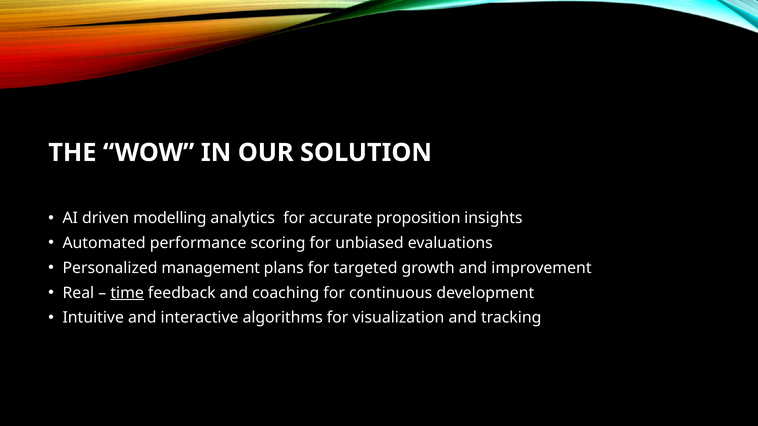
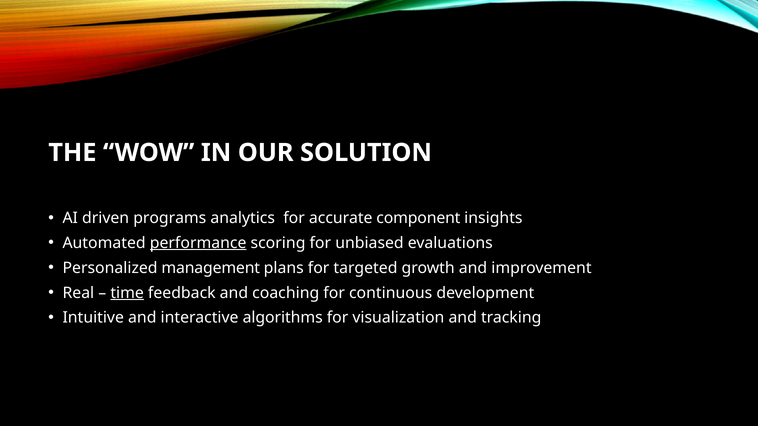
modelling: modelling -> programs (170, 218)
proposition: proposition -> component (418, 218)
performance underline: none -> present (198, 243)
